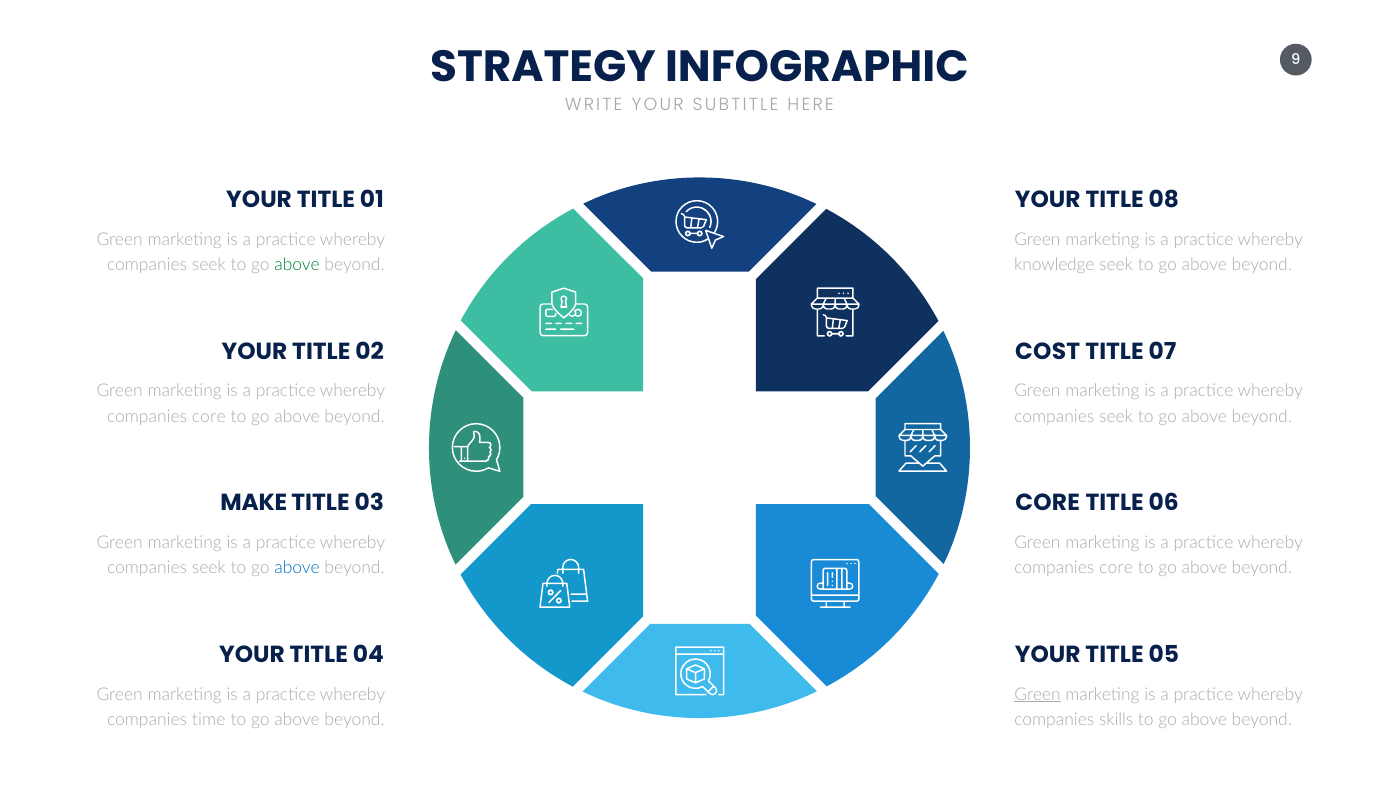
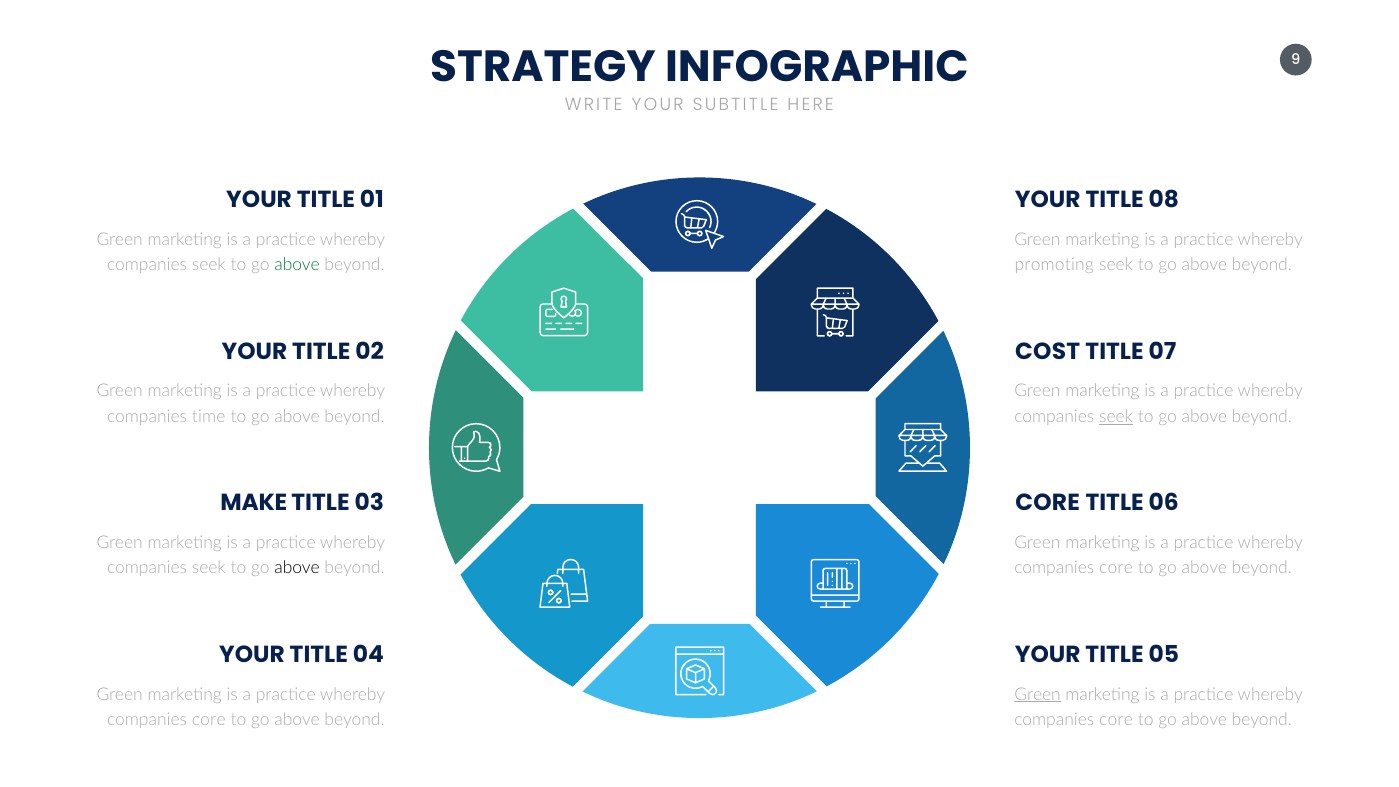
knowledge: knowledge -> promoting (1054, 265)
core: core -> time (209, 417)
seek underline: none -> present (1116, 417)
above colour: blue -> black (297, 568)
time: time -> core (209, 720)
skills: skills -> core (1116, 720)
